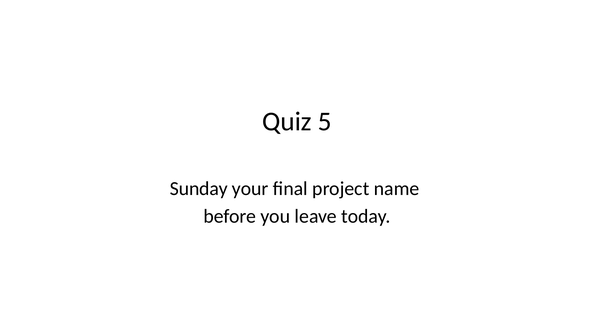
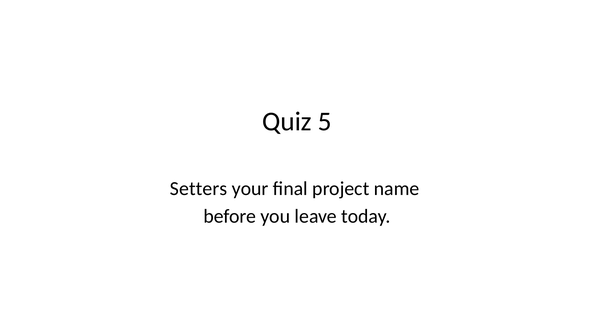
Sunday: Sunday -> Setters (199, 189)
